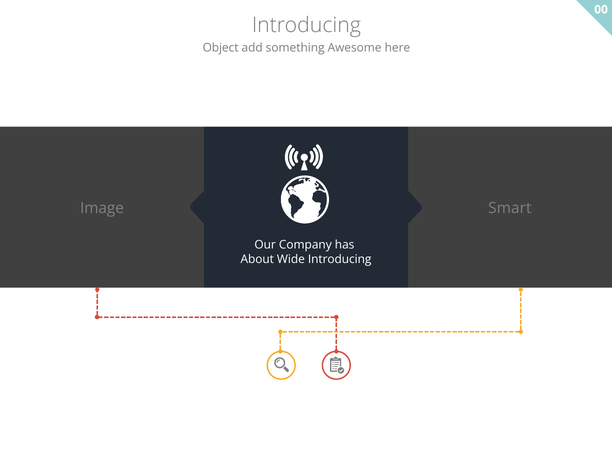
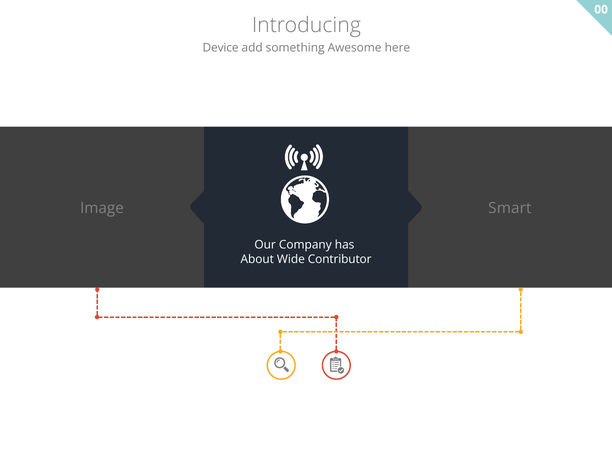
Object: Object -> Device (221, 48)
Wide Introducing: Introducing -> Contributor (340, 259)
